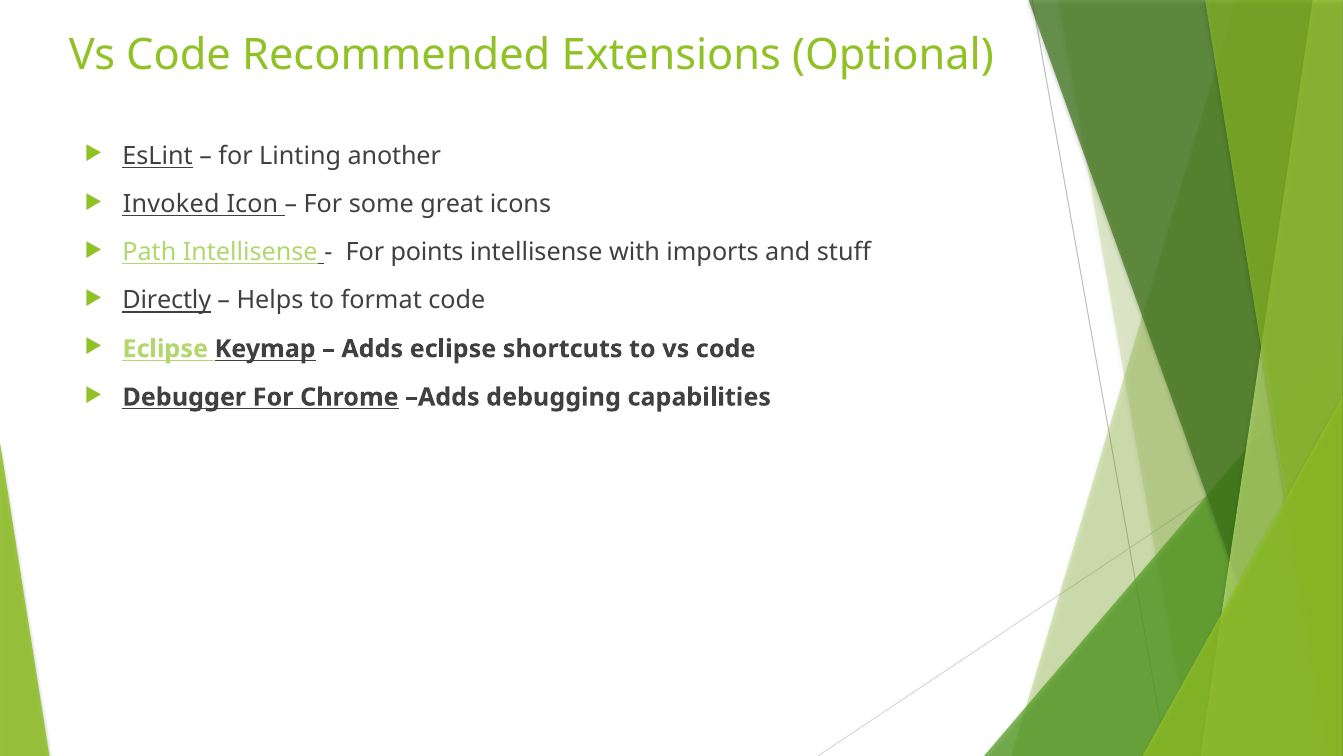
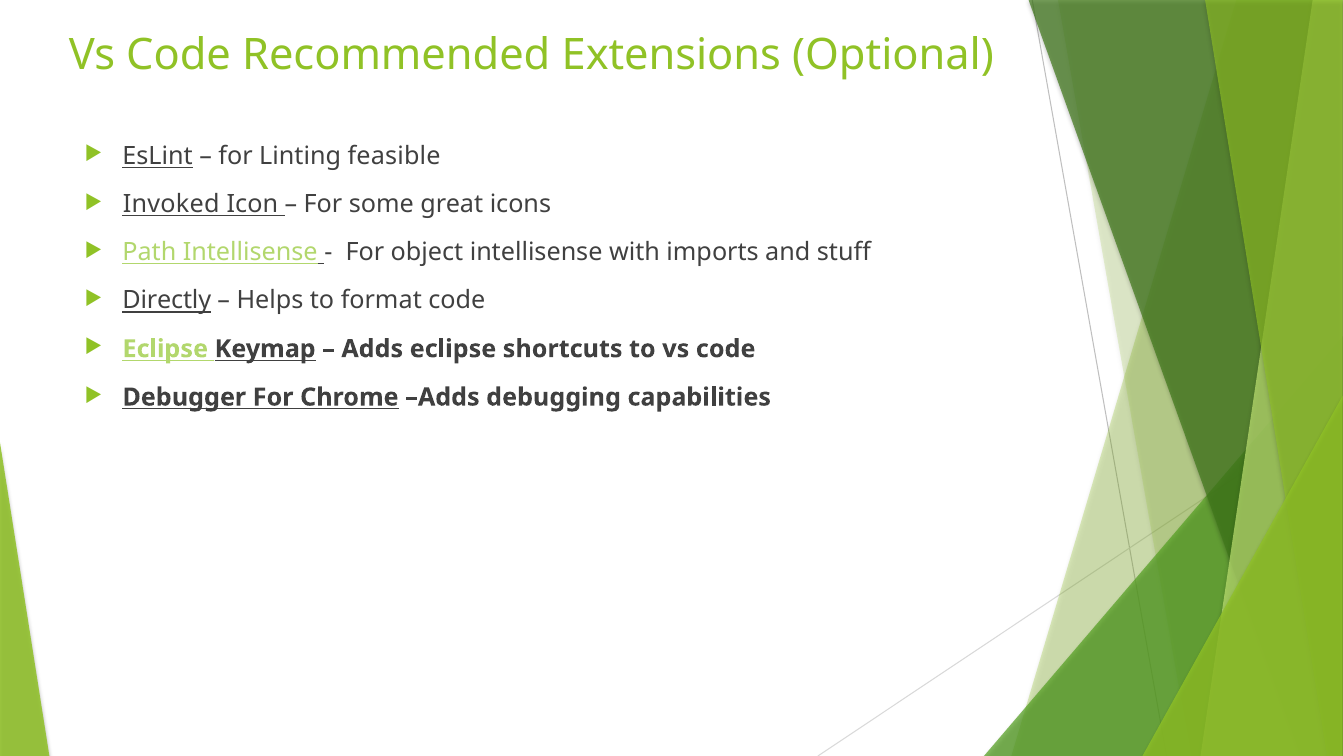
another: another -> feasible (394, 156)
points: points -> object (427, 252)
